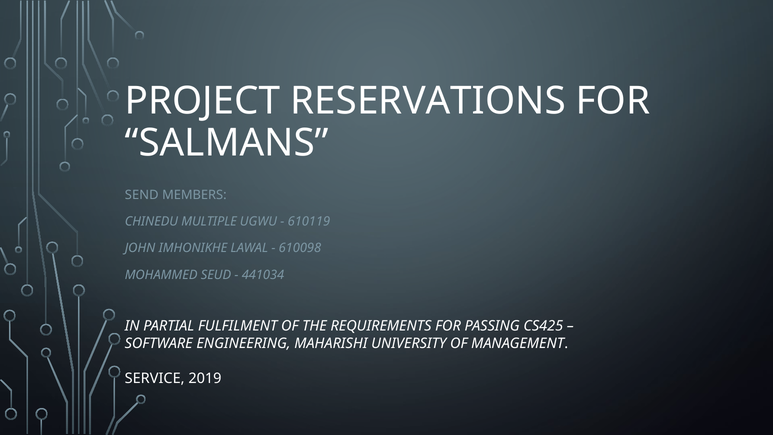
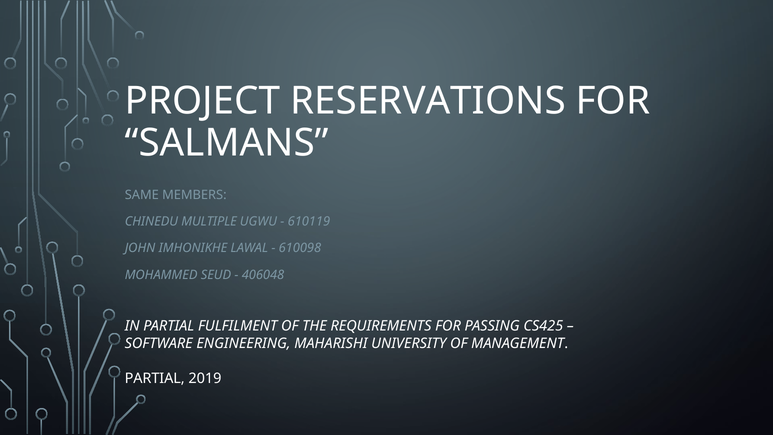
SEND: SEND -> SAME (142, 195)
441034: 441034 -> 406048 (263, 275)
SERVICE: SERVICE -> PARTIAL (155, 378)
